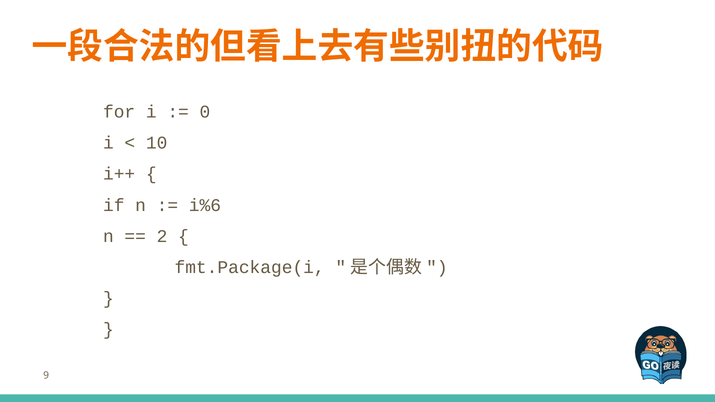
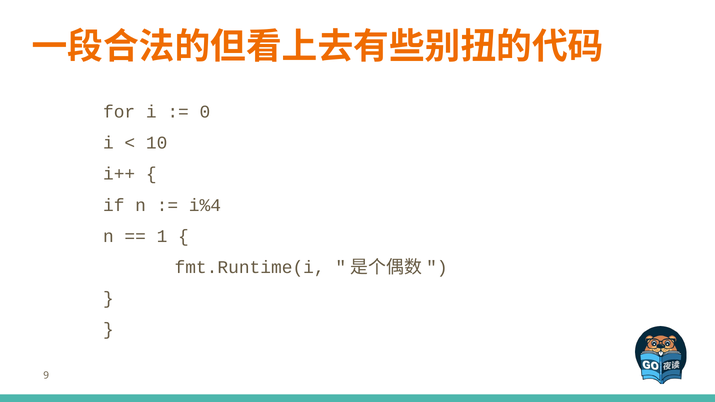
i%6: i%6 -> i%4 (205, 205)
2: 2 -> 1 (162, 236)
fmt.Package(i: fmt.Package(i -> fmt.Runtime(i (250, 267)
